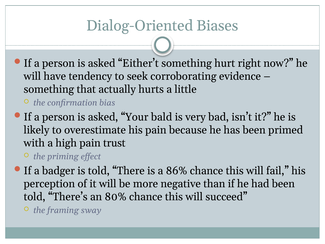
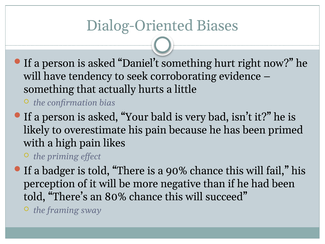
Either’t: Either’t -> Daniel’t (138, 63)
trust: trust -> likes (114, 143)
86%: 86% -> 90% (177, 171)
